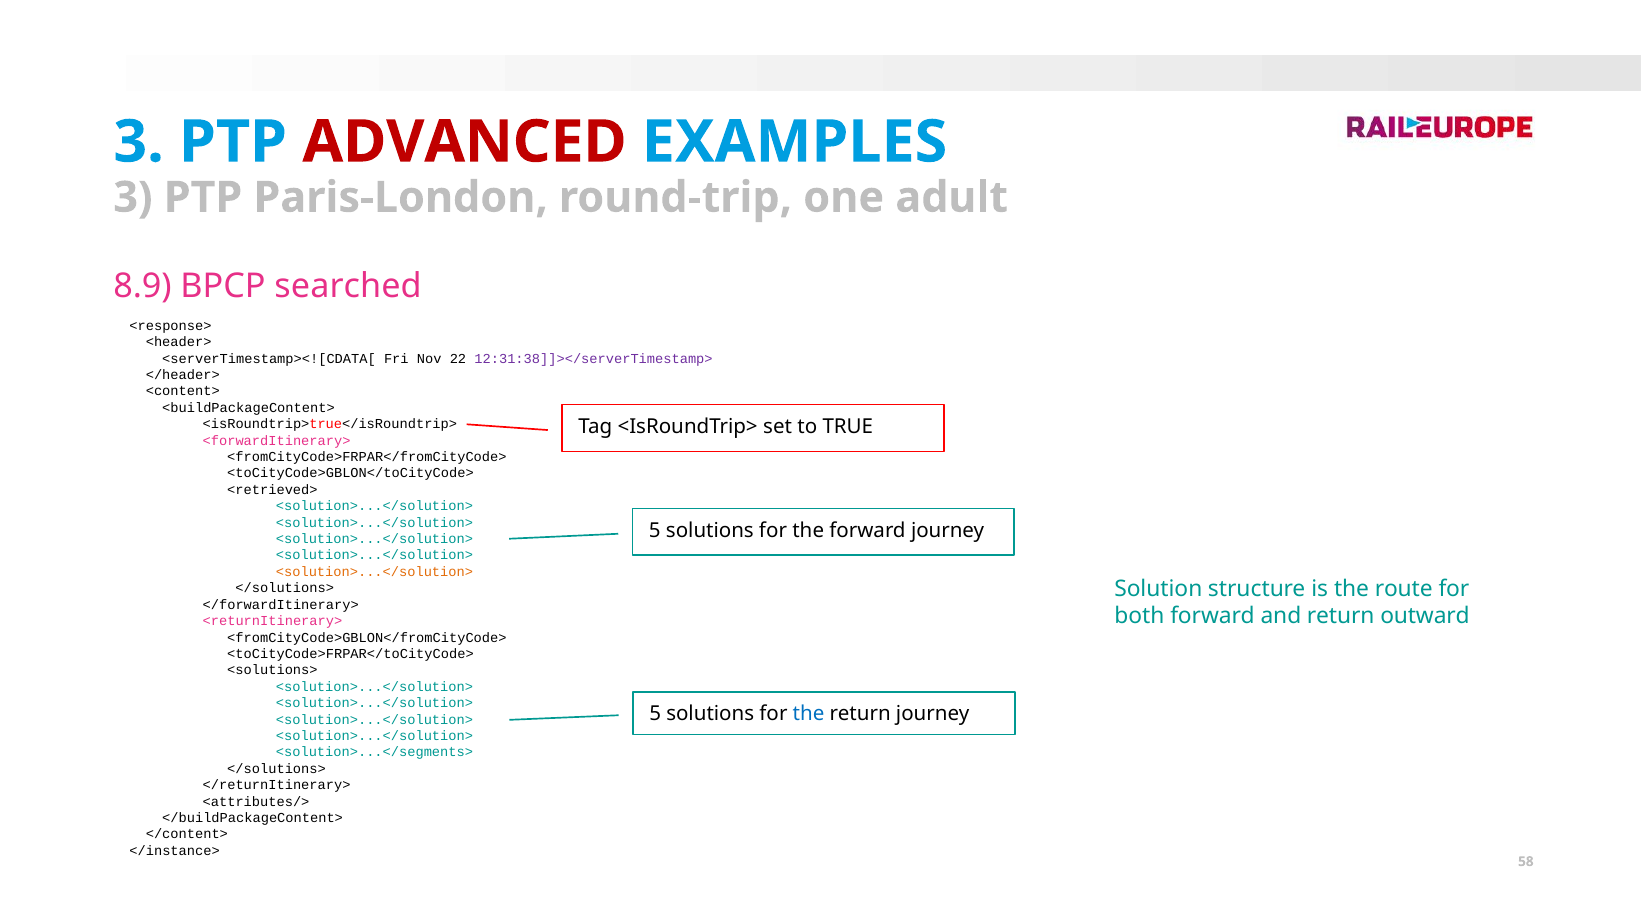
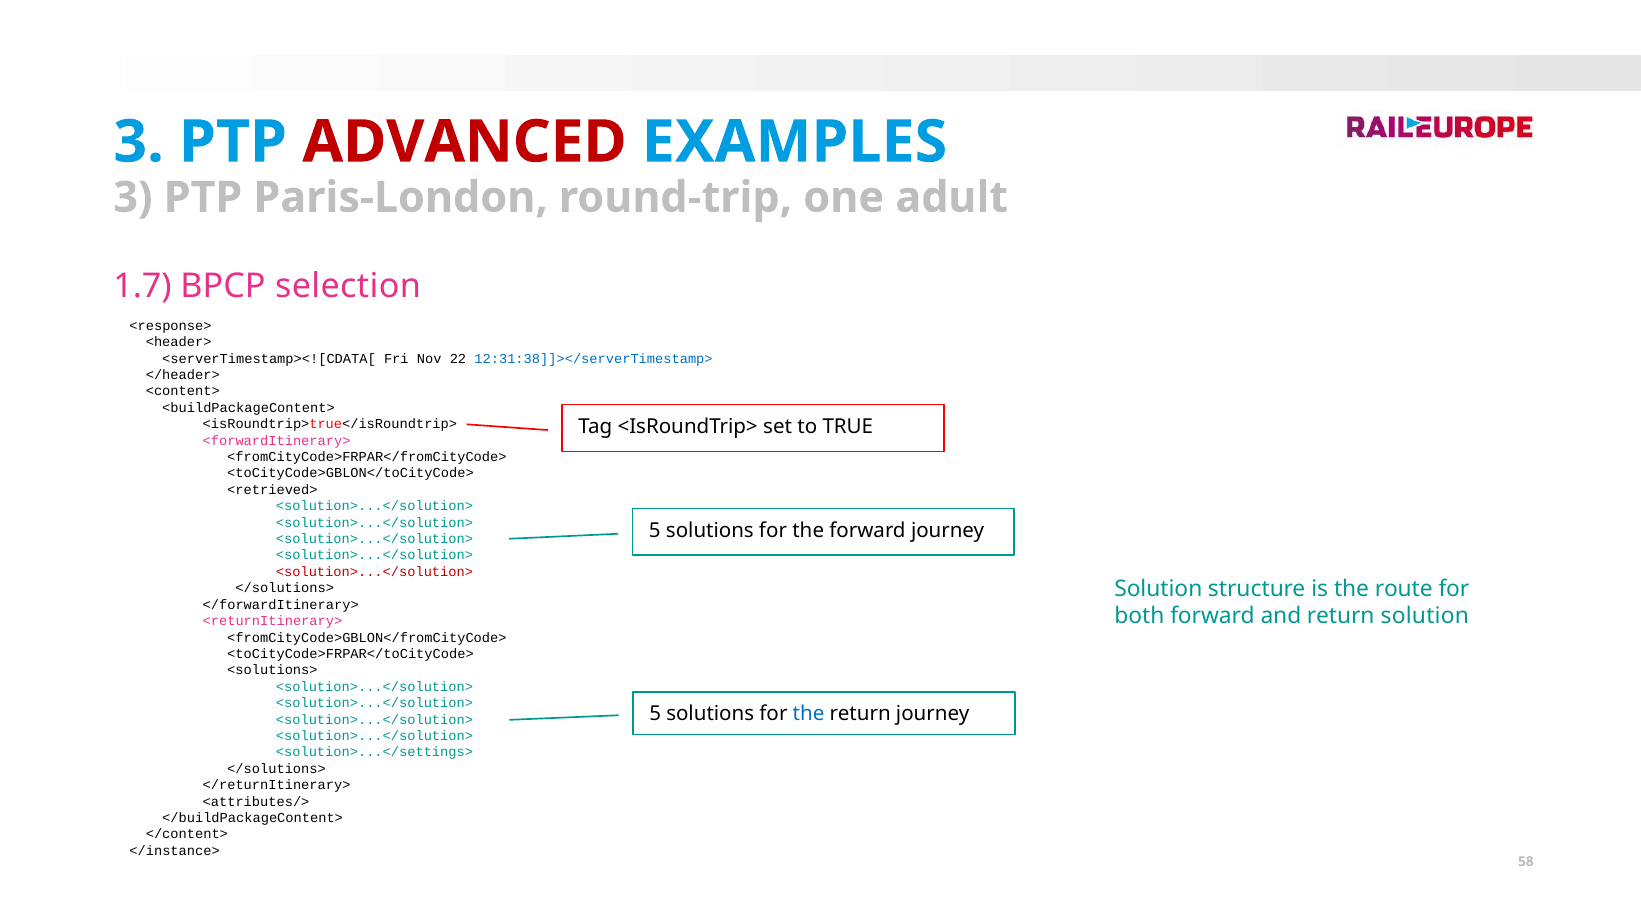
8.9: 8.9 -> 1.7 (142, 287)
searched: searched -> selection (348, 287)
12:31:38]]></serverTimestamp> colour: purple -> blue (594, 359)
<solution>...</solution> colour: orange -> red (374, 572)
return outward: outward -> solution (1425, 616)
<solution>...</segments>: <solution>...</segments> -> <solution>...</settings> (374, 752)
